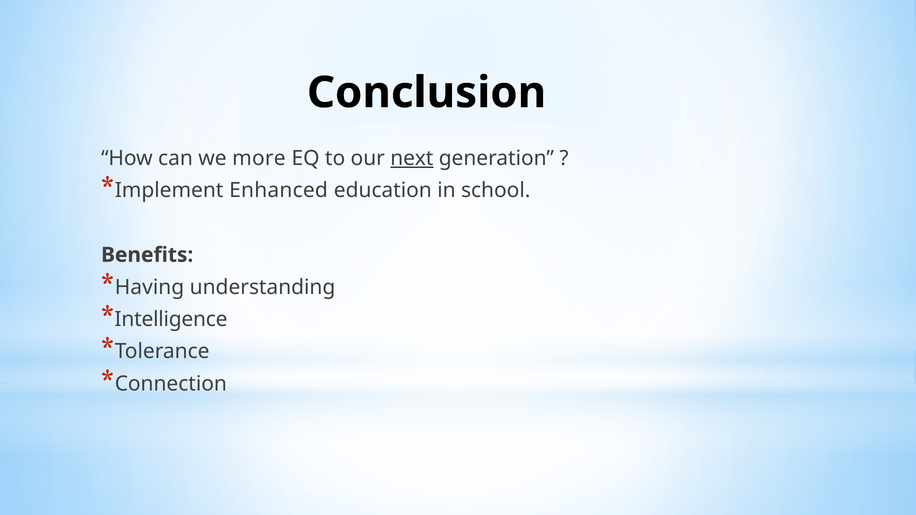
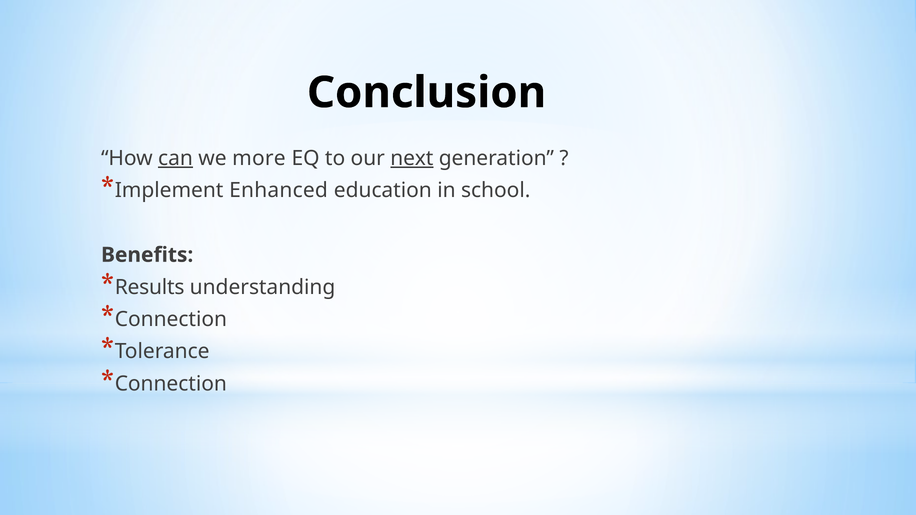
can underline: none -> present (175, 158)
Having: Having -> Results (150, 287)
Intelligence: Intelligence -> Connection (171, 319)
